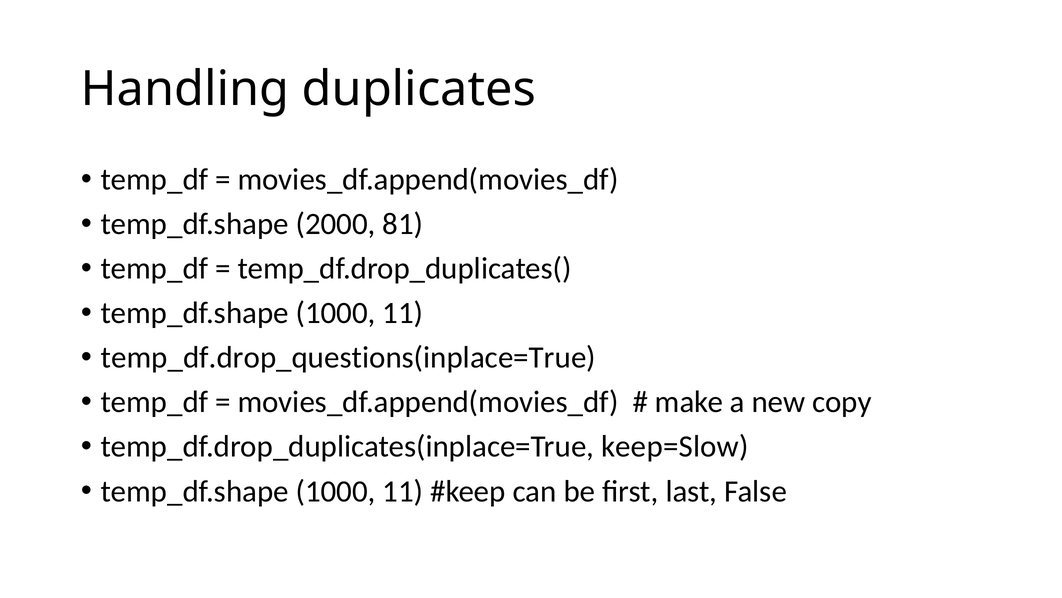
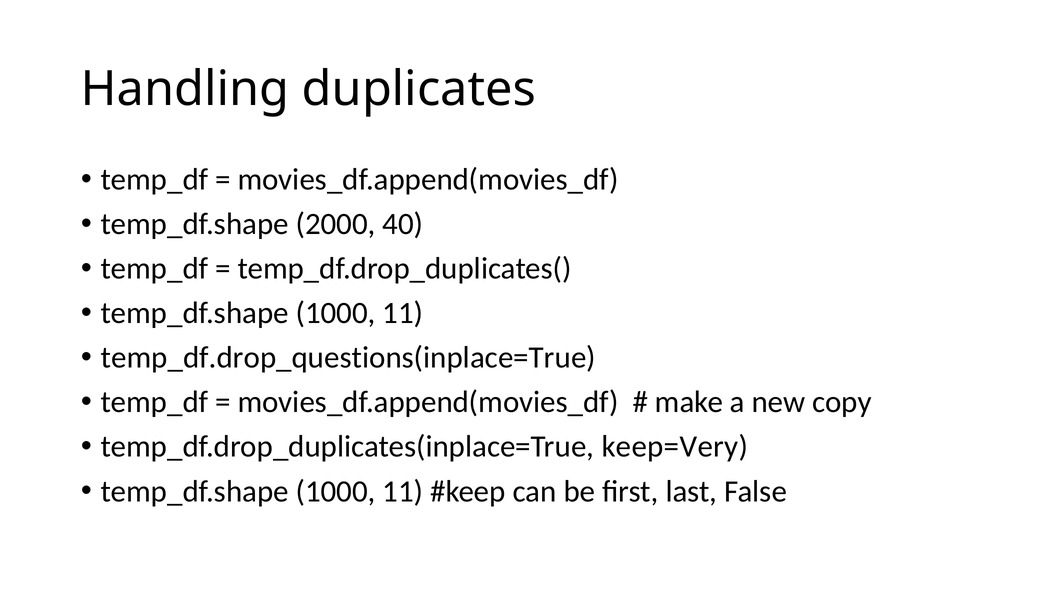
81: 81 -> 40 (403, 224)
keep=Slow: keep=Slow -> keep=Very (675, 446)
